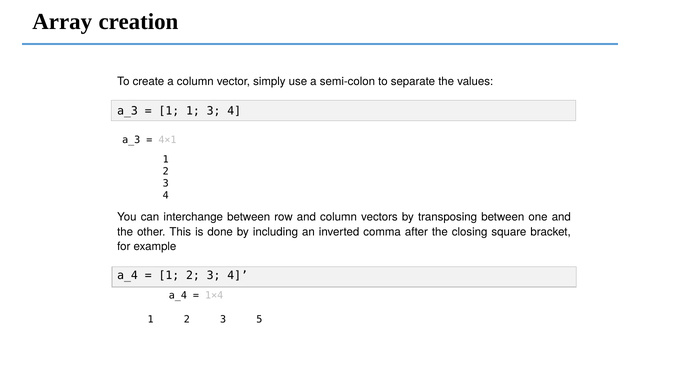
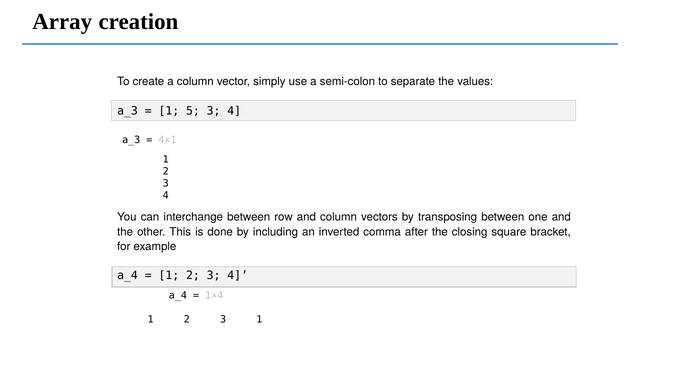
1 1: 1 -> 5 (193, 111)
3 5: 5 -> 1 (259, 320)
